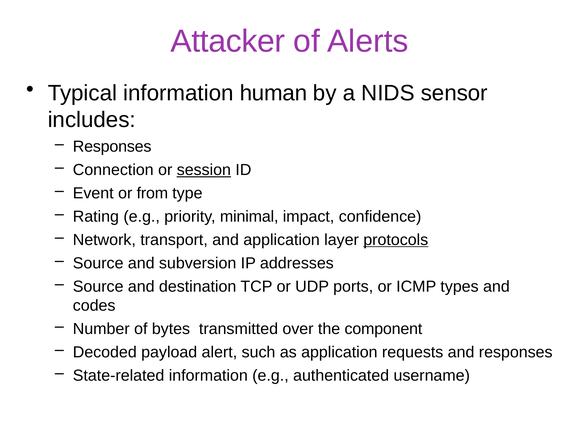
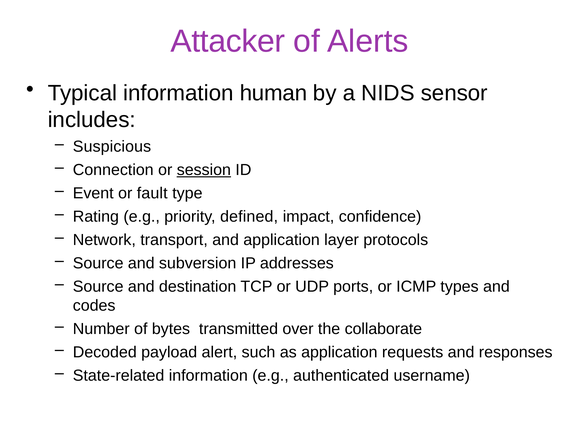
Responses: Responses -> Suspicious (112, 147)
from: from -> fault (152, 193)
minimal: minimal -> defined (249, 217)
protocols underline: present -> none (396, 240)
component: component -> collaborate (383, 329)
